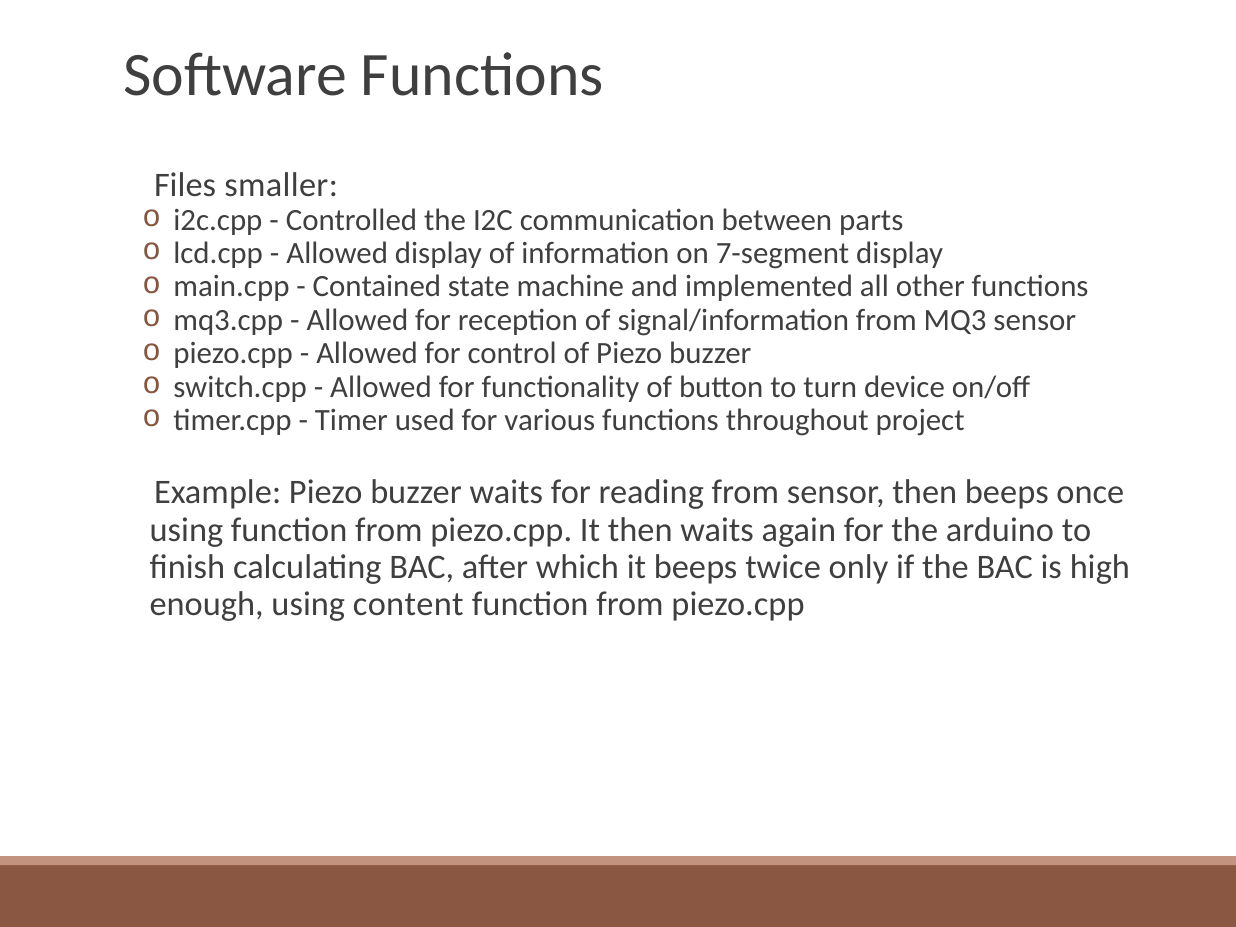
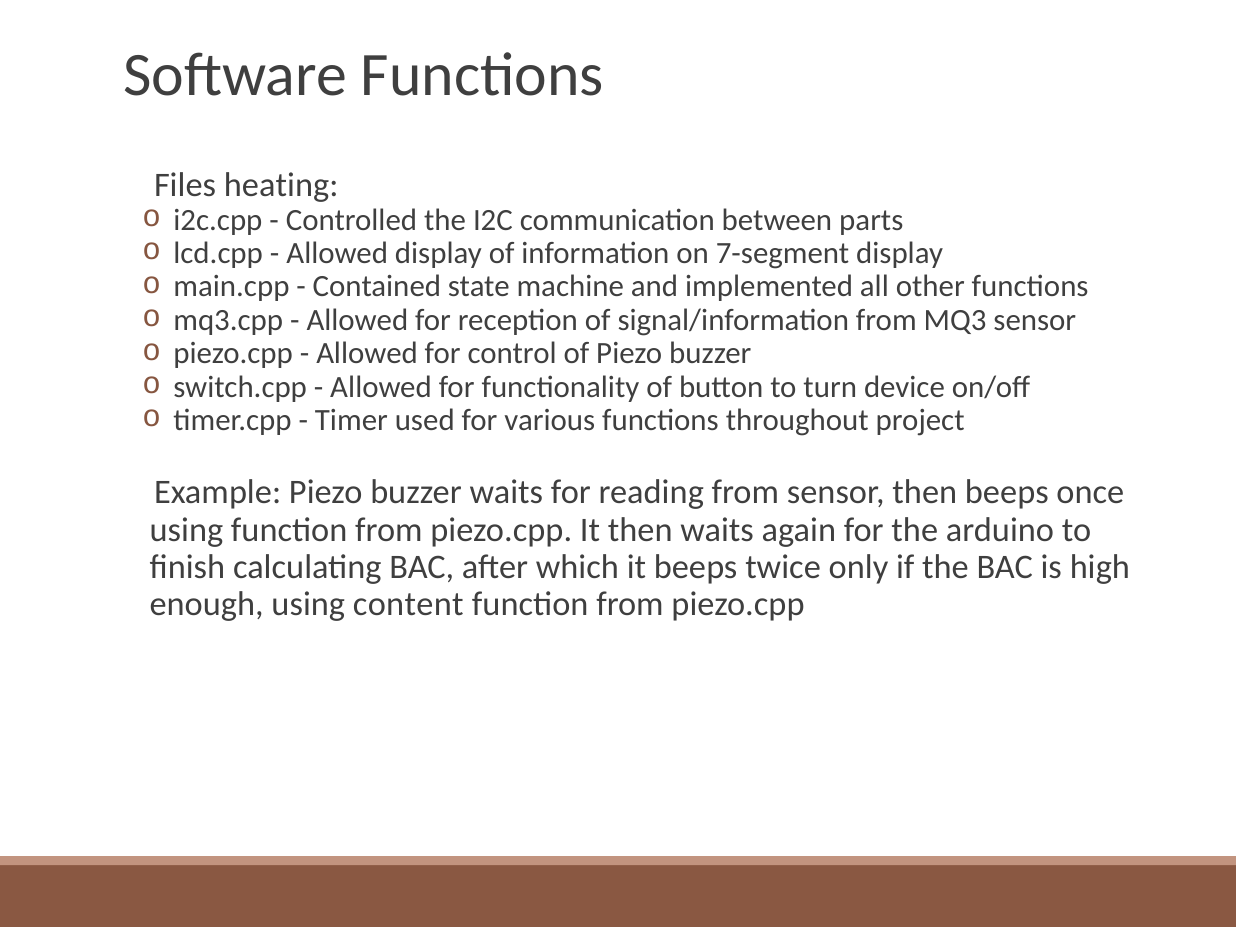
smaller: smaller -> heating (281, 185)
